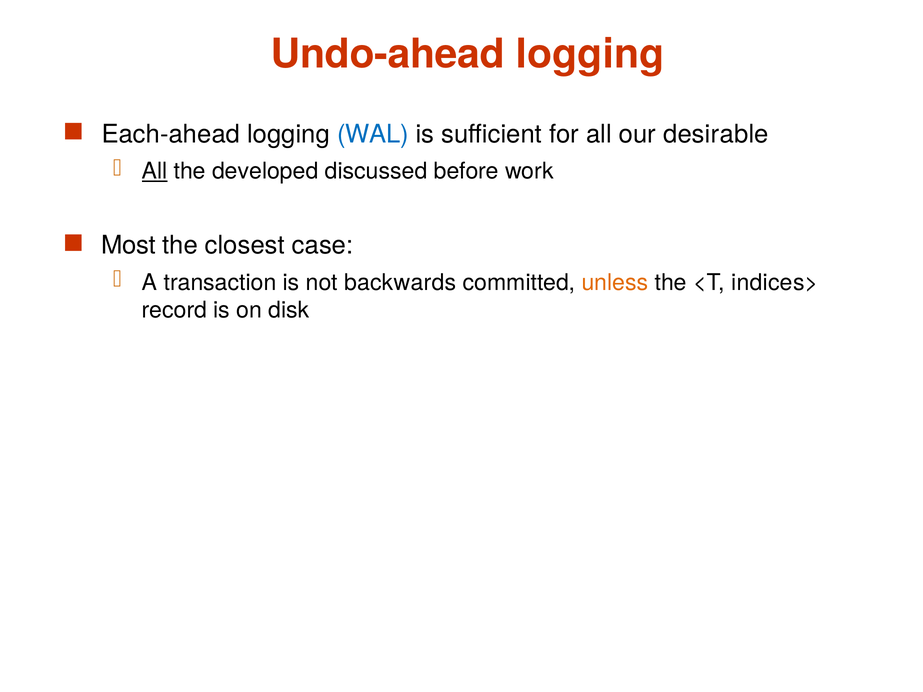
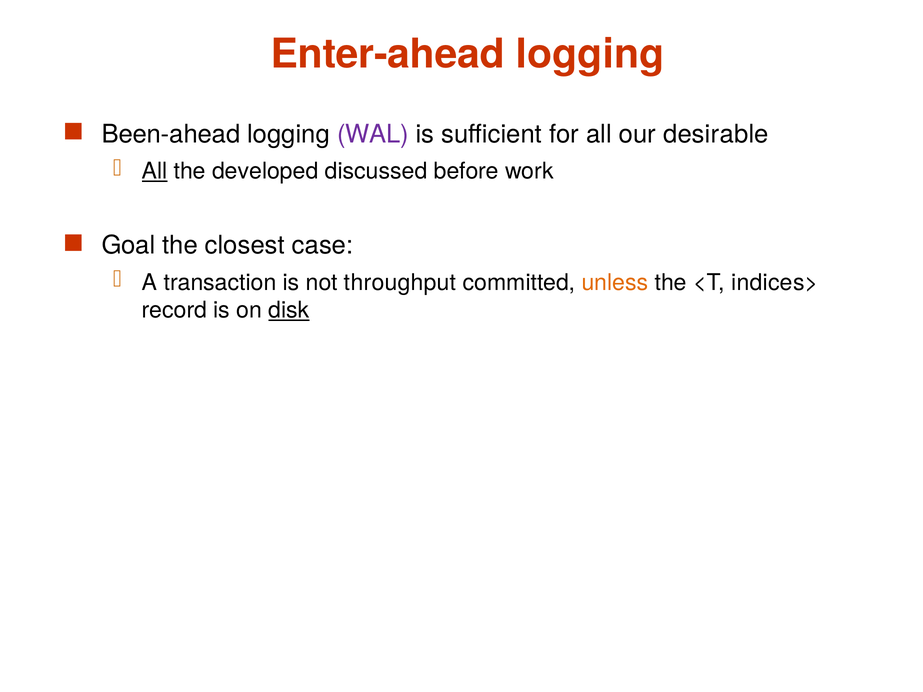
Undo-ahead: Undo-ahead -> Enter-ahead (388, 54)
Each-ahead: Each-ahead -> Been-ahead (171, 134)
WAL colour: blue -> purple (373, 134)
Most: Most -> Goal (128, 246)
backwards: backwards -> throughput (400, 283)
disk underline: none -> present (289, 310)
